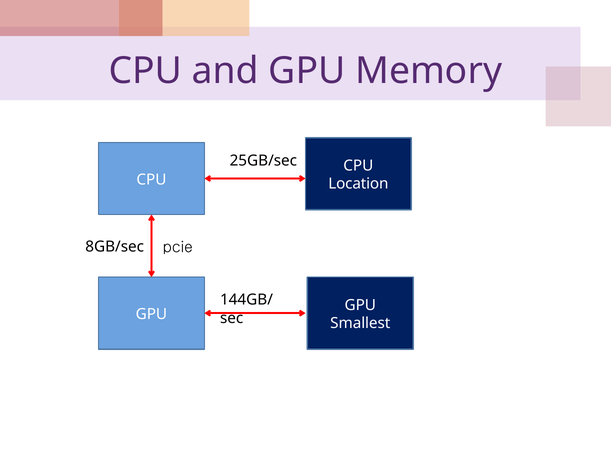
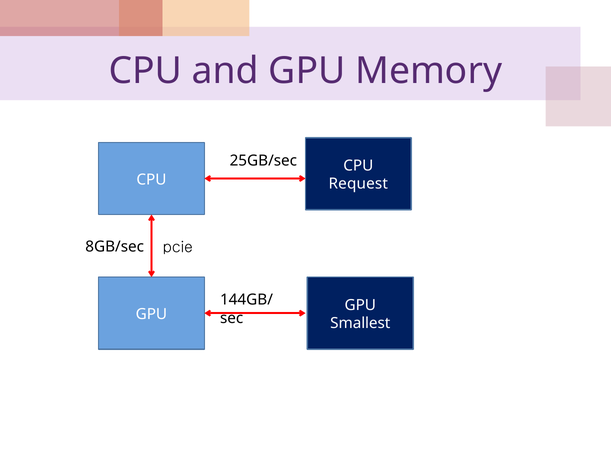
Location: Location -> Request (358, 184)
